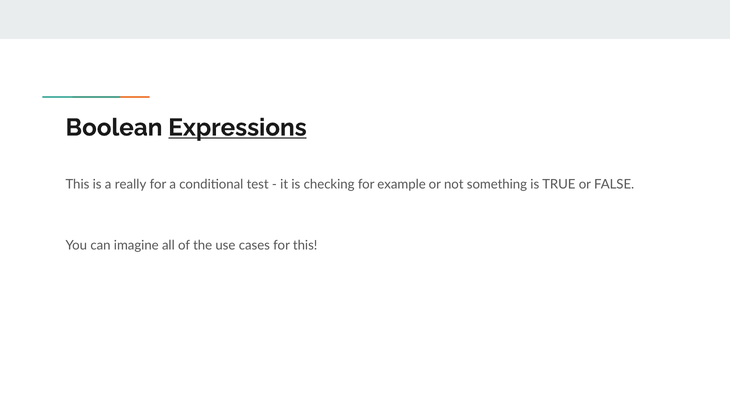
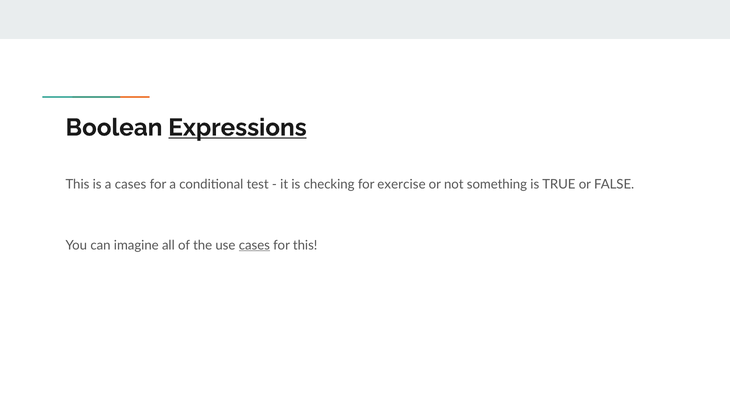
a really: really -> cases (131, 184)
example: example -> exercise (401, 184)
cases underline: none -> present (254, 245)
